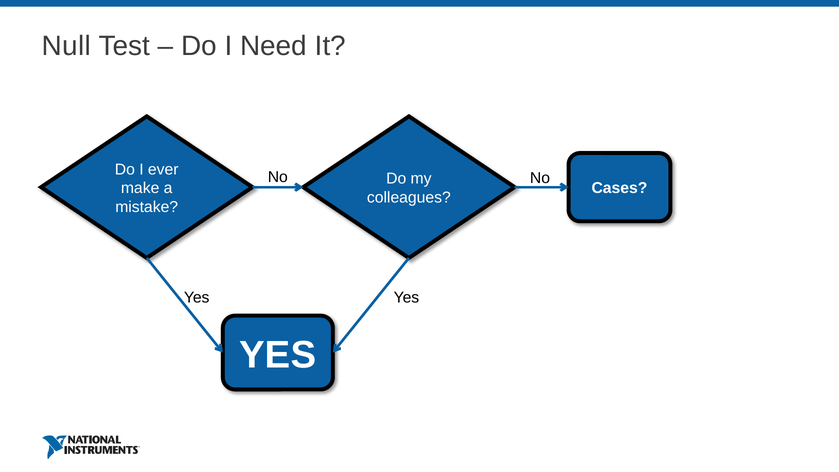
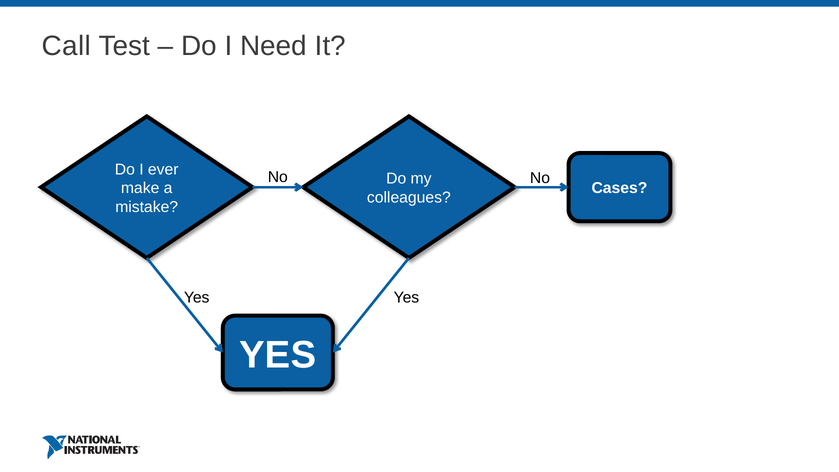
Null: Null -> Call (66, 46)
